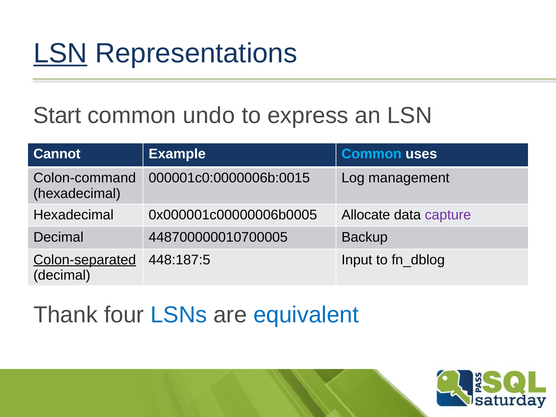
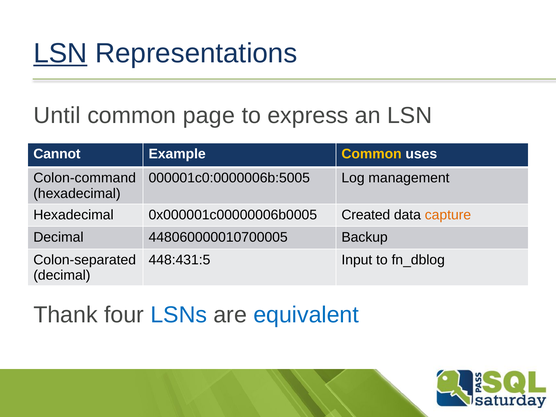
Start: Start -> Until (57, 116)
undo: undo -> page (209, 116)
Common colour: light blue -> yellow (372, 154)
000001c0:0000006b:0015: 000001c0:0000006b:0015 -> 000001c0:0000006b:5005 (229, 178)
Allocate: Allocate -> Created (366, 215)
capture colour: purple -> orange (448, 215)
448700000010700005: 448700000010700005 -> 448060000010700005 (218, 237)
Colon-separated underline: present -> none (85, 260)
448:187:5: 448:187:5 -> 448:431:5 (179, 260)
